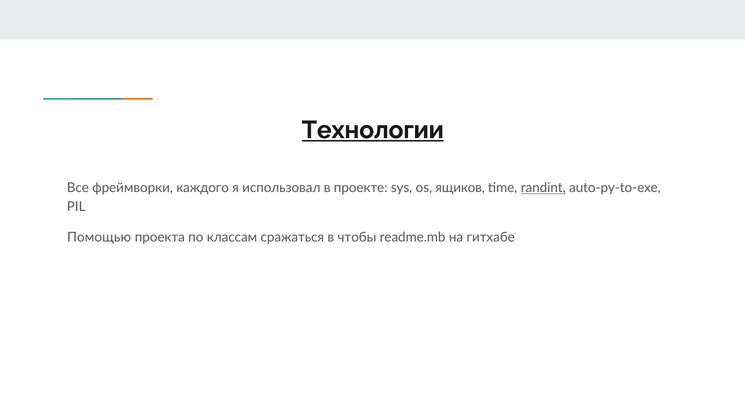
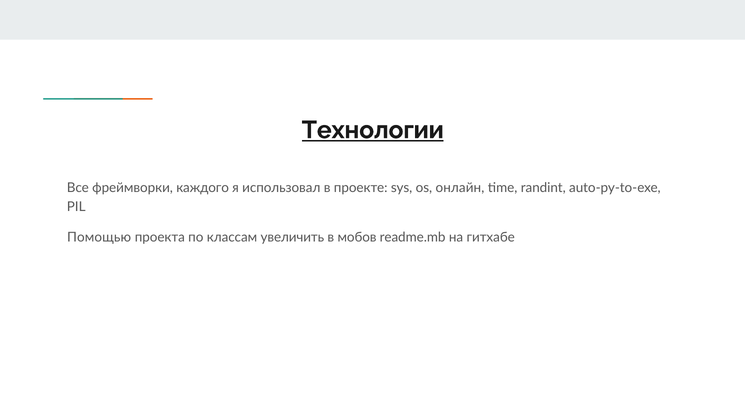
ящиков: ящиков -> онлайн (460, 188)
randint underline: present -> none (543, 188)
сражаться: сражаться -> увеличить (292, 238)
чтобы: чтобы -> мобов (357, 238)
